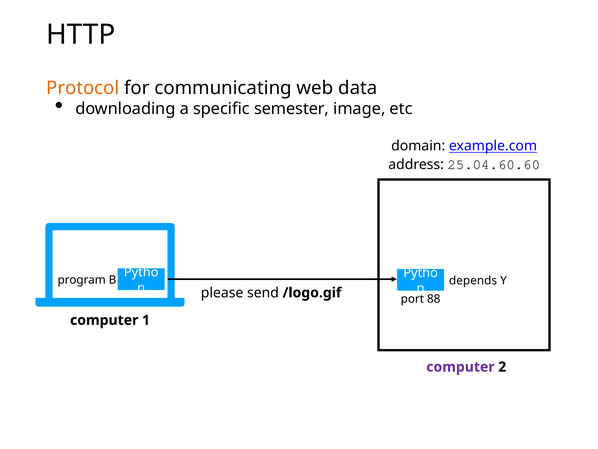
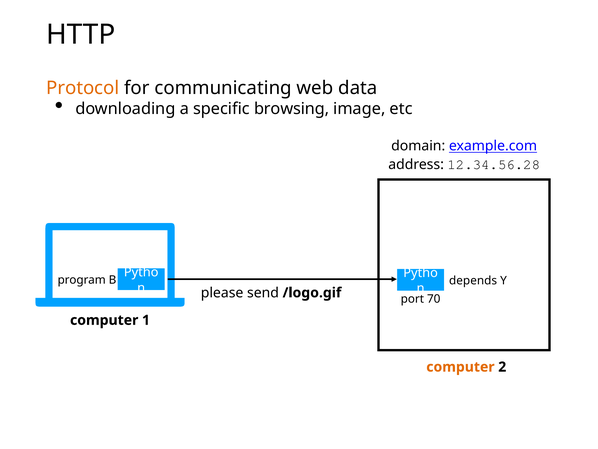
semester: semester -> browsing (292, 109)
25.04.60.60: 25.04.60.60 -> 12.34.56.28 (494, 164)
88: 88 -> 70 (434, 299)
computer colour: purple -> orange (460, 367)
